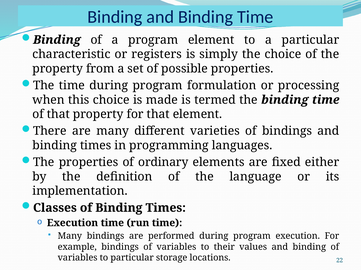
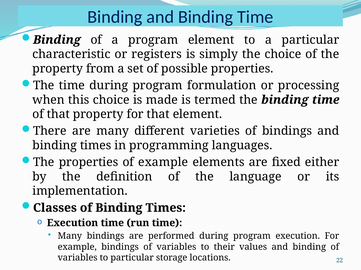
of ordinary: ordinary -> example (163, 163)
